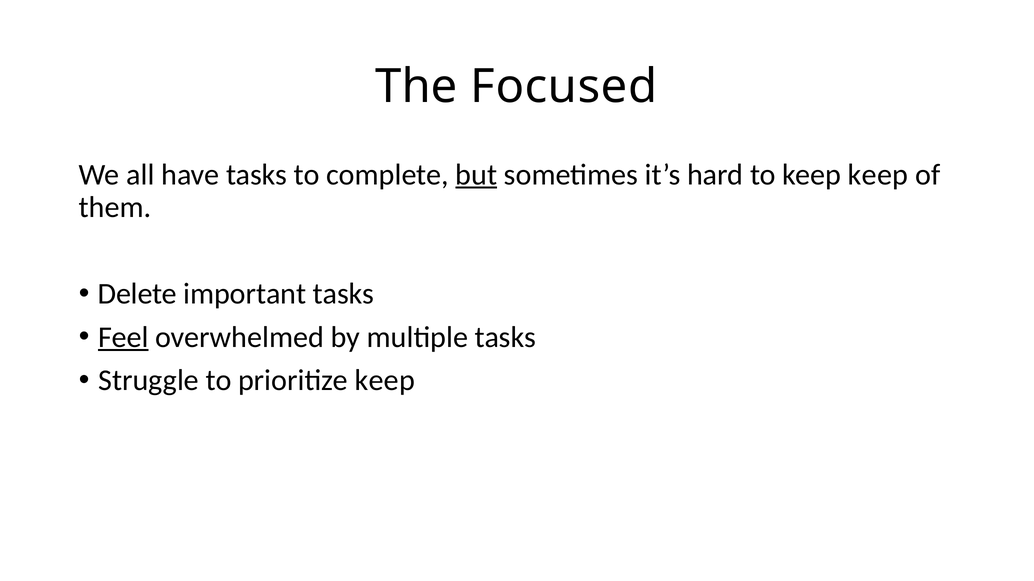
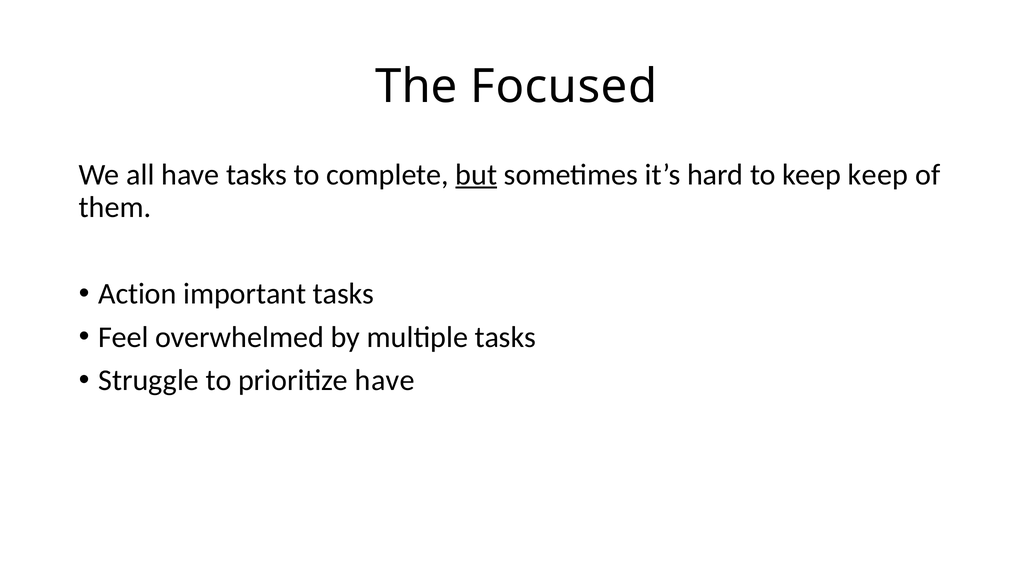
Delete: Delete -> Action (137, 294)
Feel underline: present -> none (123, 337)
prioritize keep: keep -> have (385, 381)
